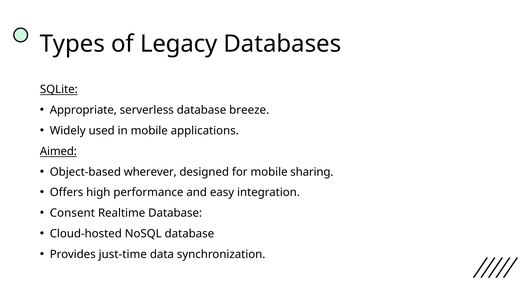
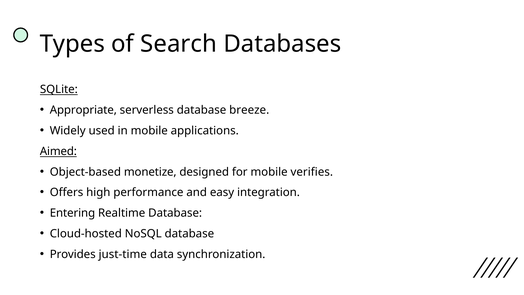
Legacy: Legacy -> Search (179, 44)
wherever: wherever -> monetize (150, 172)
sharing: sharing -> verifies (312, 172)
Consent: Consent -> Entering (72, 213)
